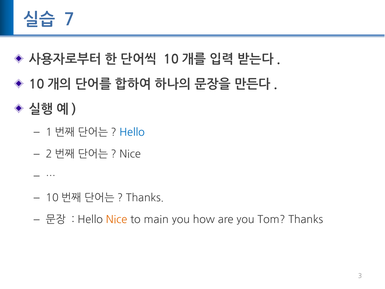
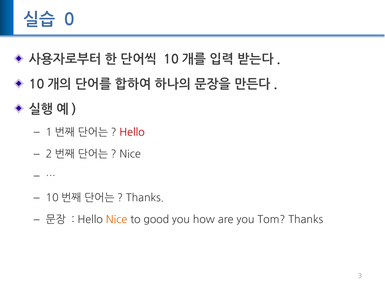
7: 7 -> 0 (69, 20)
Hello colour: blue -> red (132, 132)
main: main -> good (156, 220)
